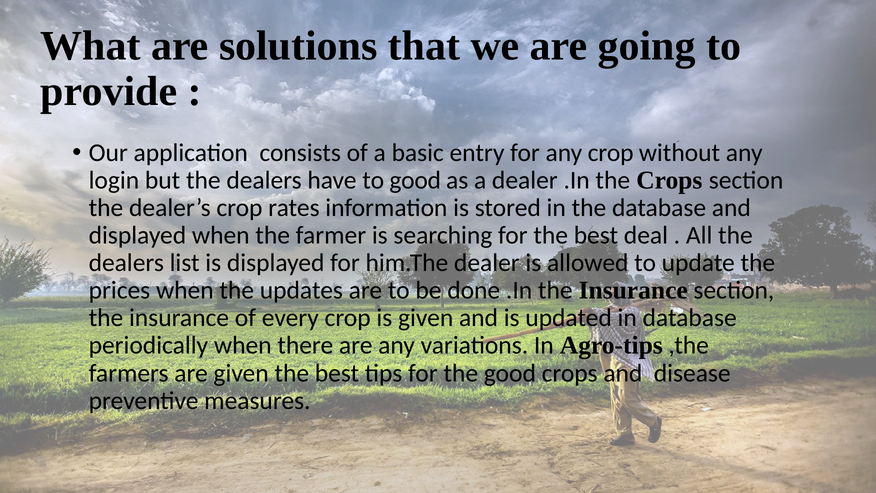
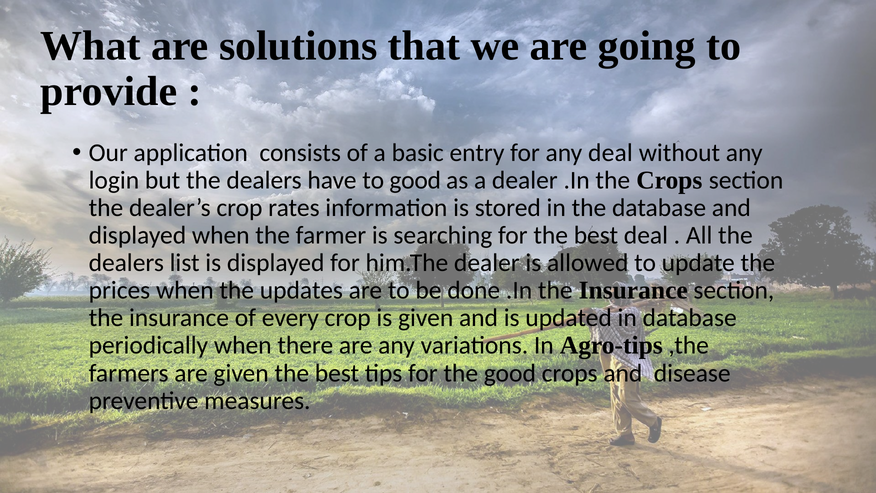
any crop: crop -> deal (610, 153)
